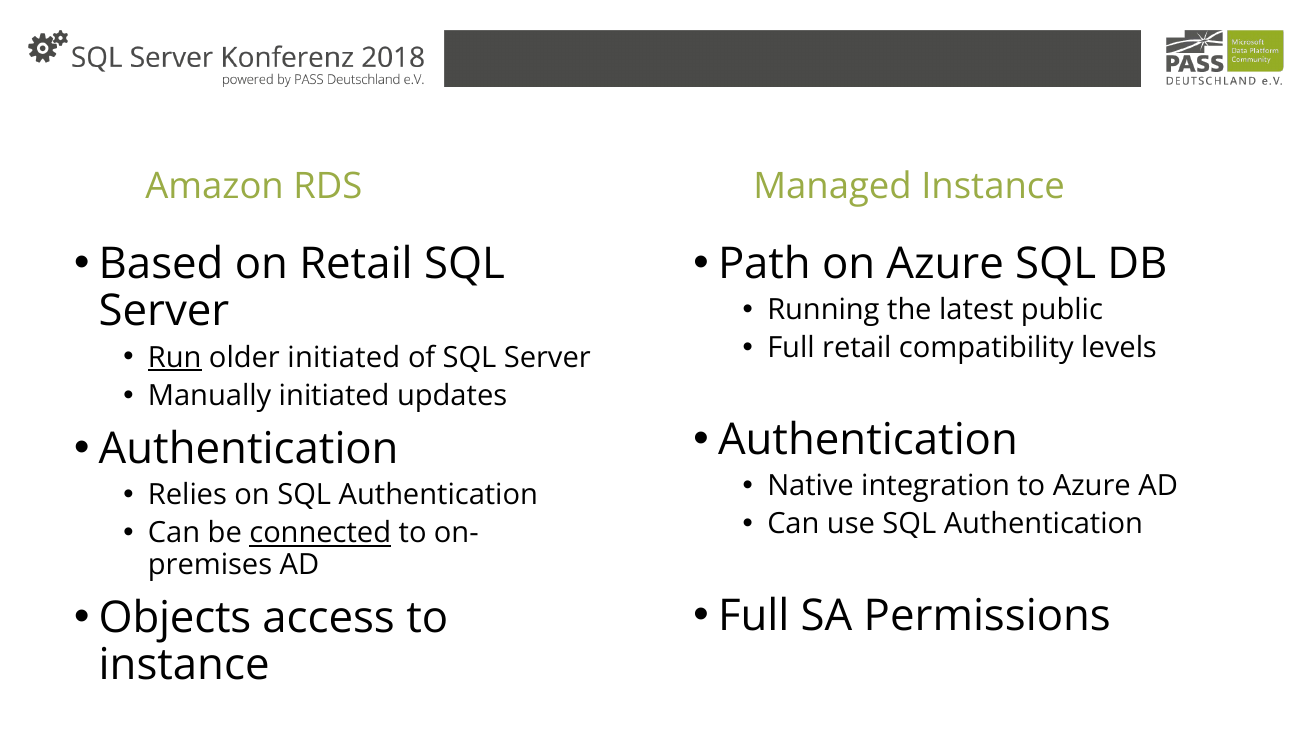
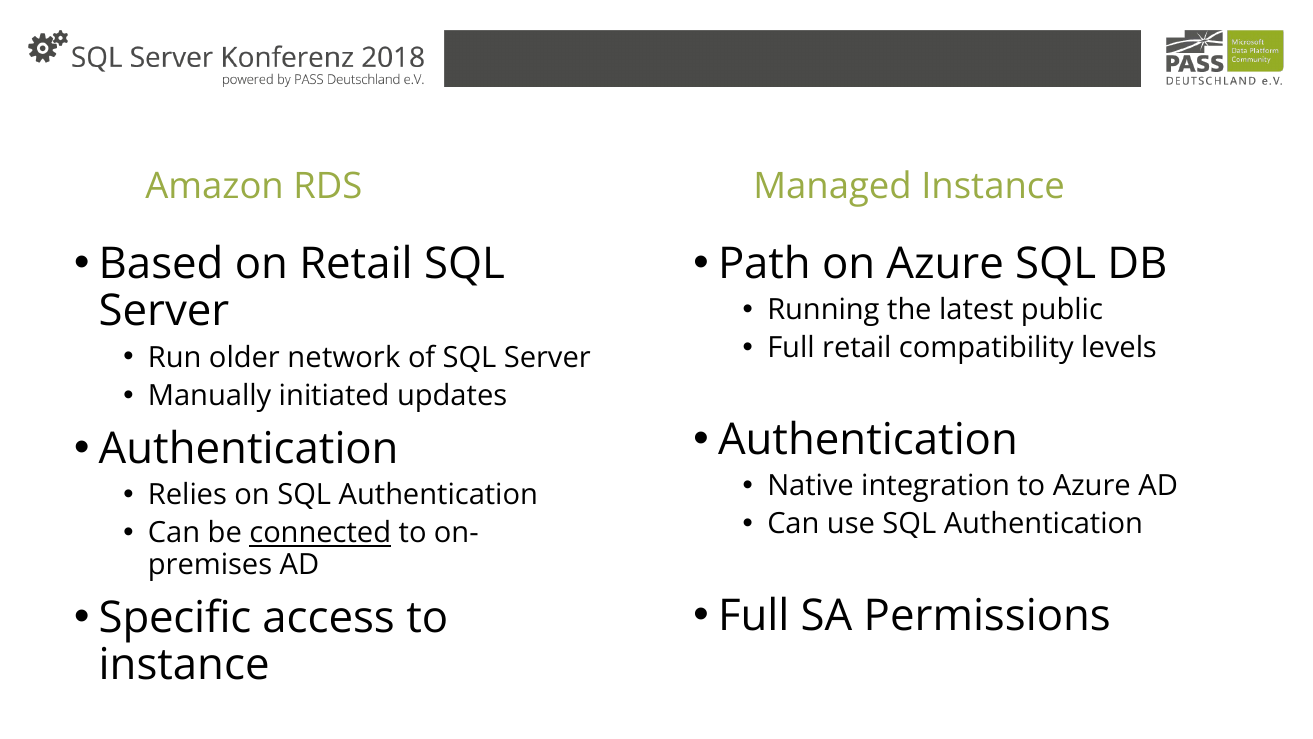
Run underline: present -> none (175, 357)
older initiated: initiated -> network (344, 357)
Objects: Objects -> Specific (175, 618)
